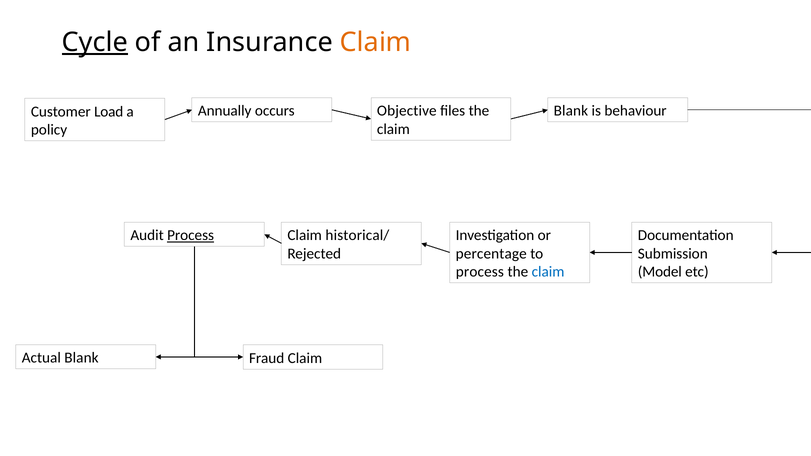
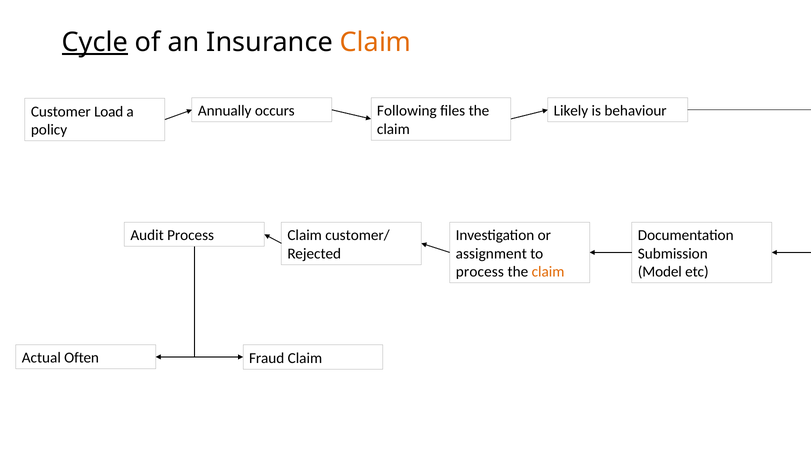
Objective: Objective -> Following (407, 111)
Blank: Blank -> Likely (571, 111)
historical/: historical/ -> customer/ (357, 235)
Process underline: present -> none (191, 235)
percentage: percentage -> assignment (491, 254)
claim colour: blue -> orange (548, 272)
Actual Blank: Blank -> Often (82, 358)
